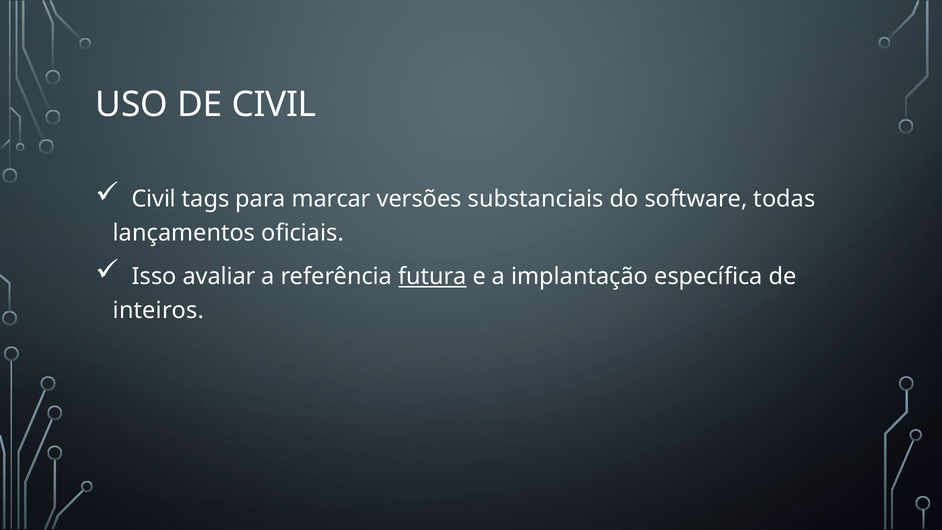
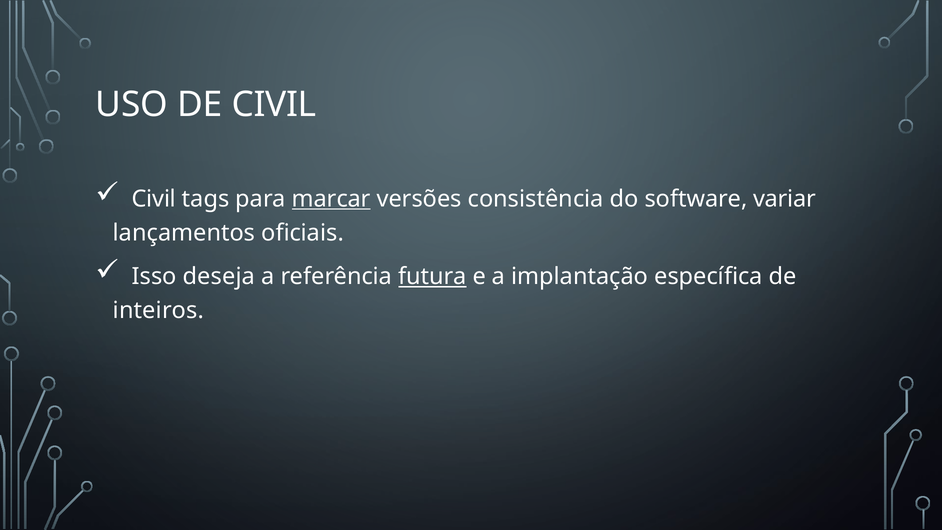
marcar underline: none -> present (331, 199)
substanciais: substanciais -> consistência (536, 199)
todas: todas -> variar (785, 199)
avaliar: avaliar -> deseja (219, 276)
